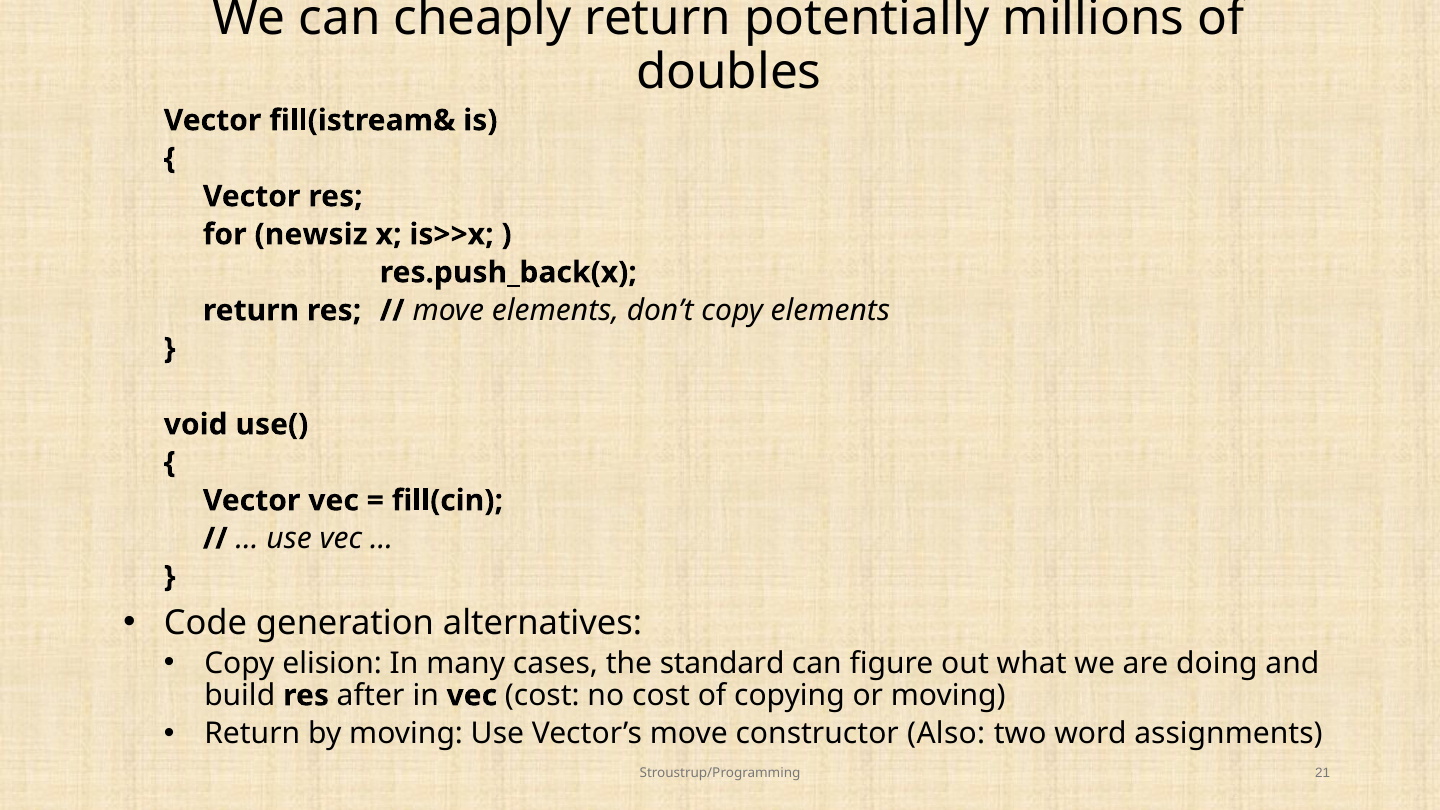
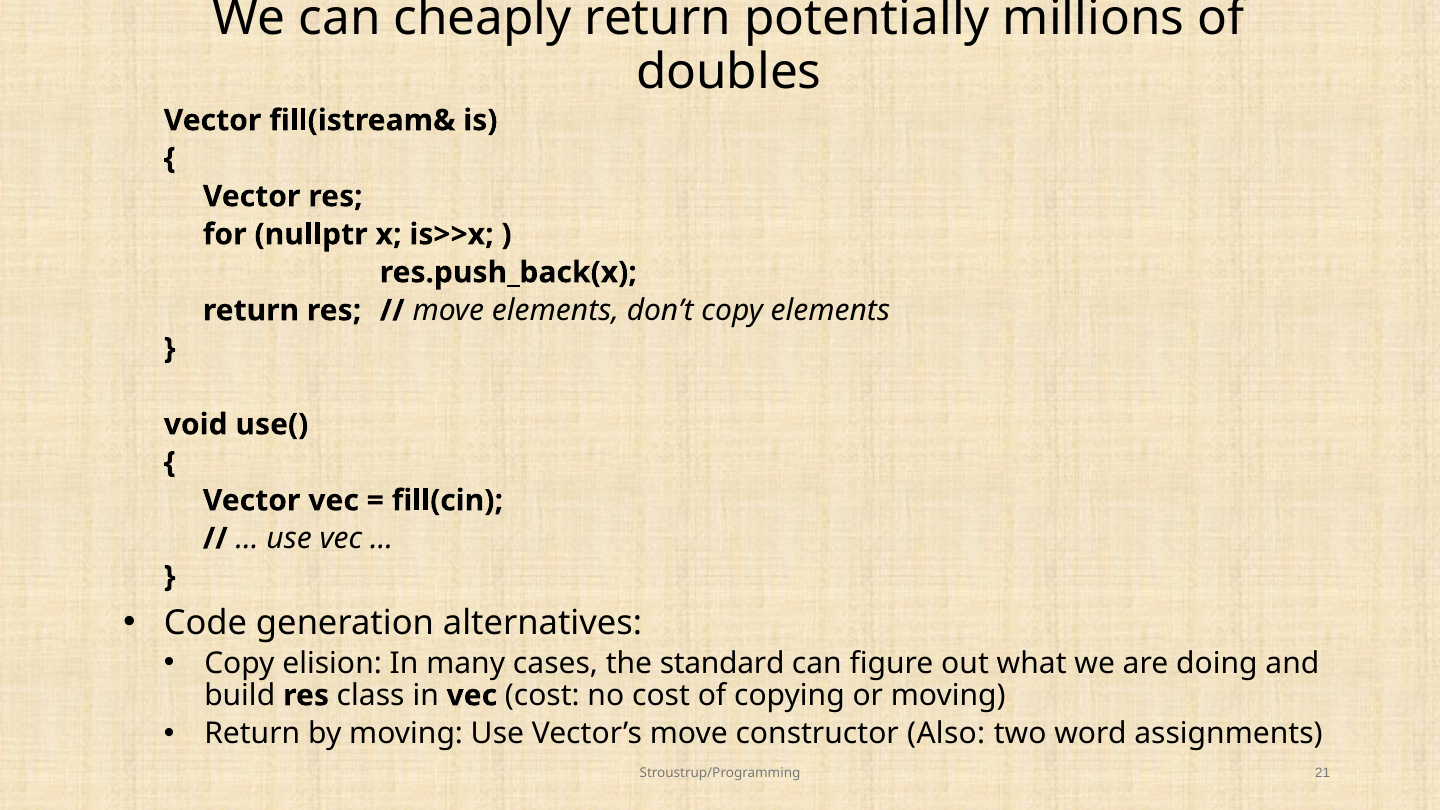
newsiz: newsiz -> nullptr (311, 234)
after: after -> class (371, 695)
